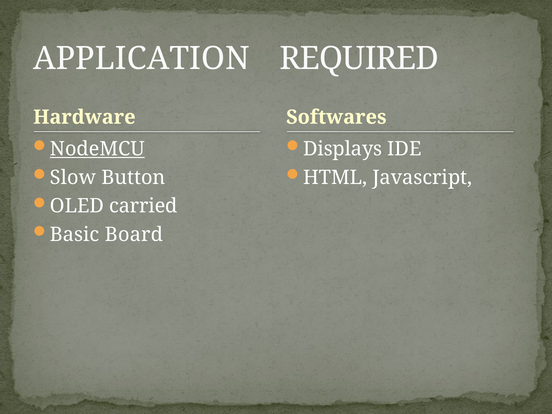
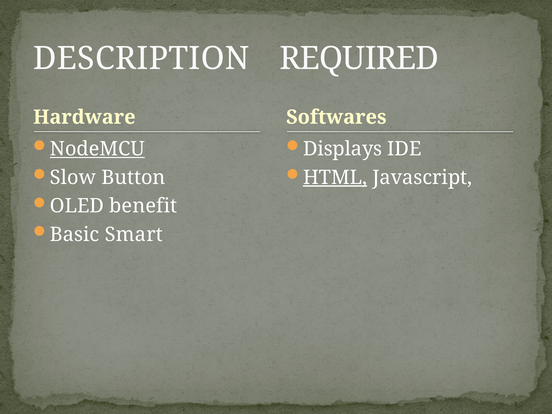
APPLICATION: APPLICATION -> DESCRIPTION (141, 59)
HTML underline: none -> present (335, 177)
carried: carried -> benefit (143, 206)
Board: Board -> Smart (134, 235)
